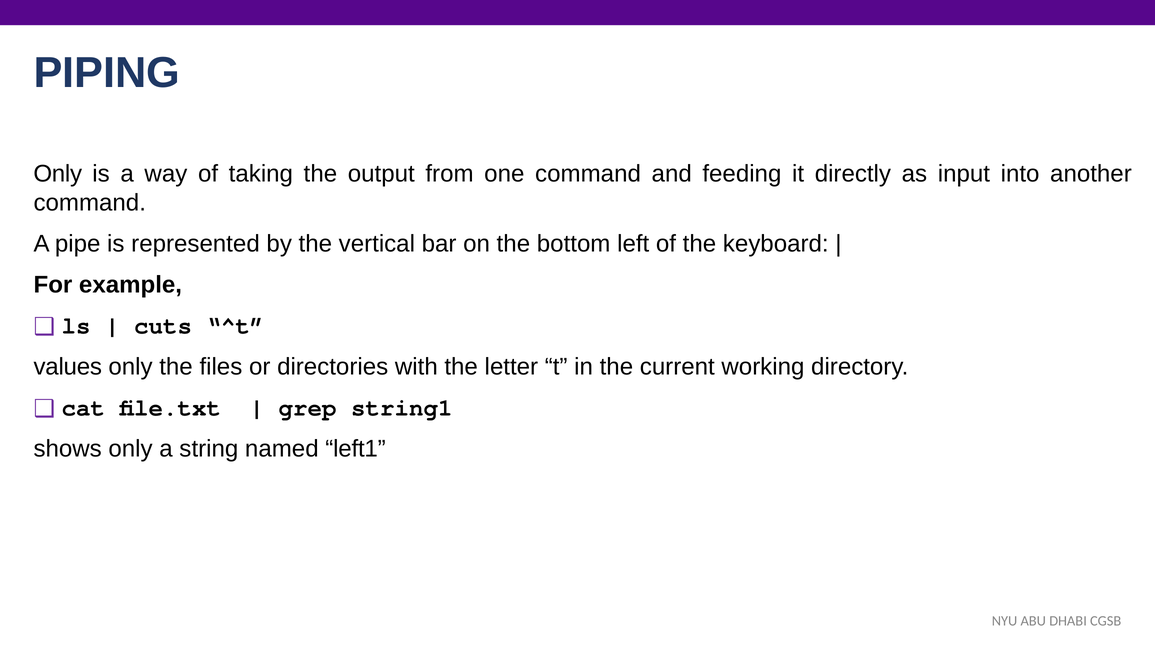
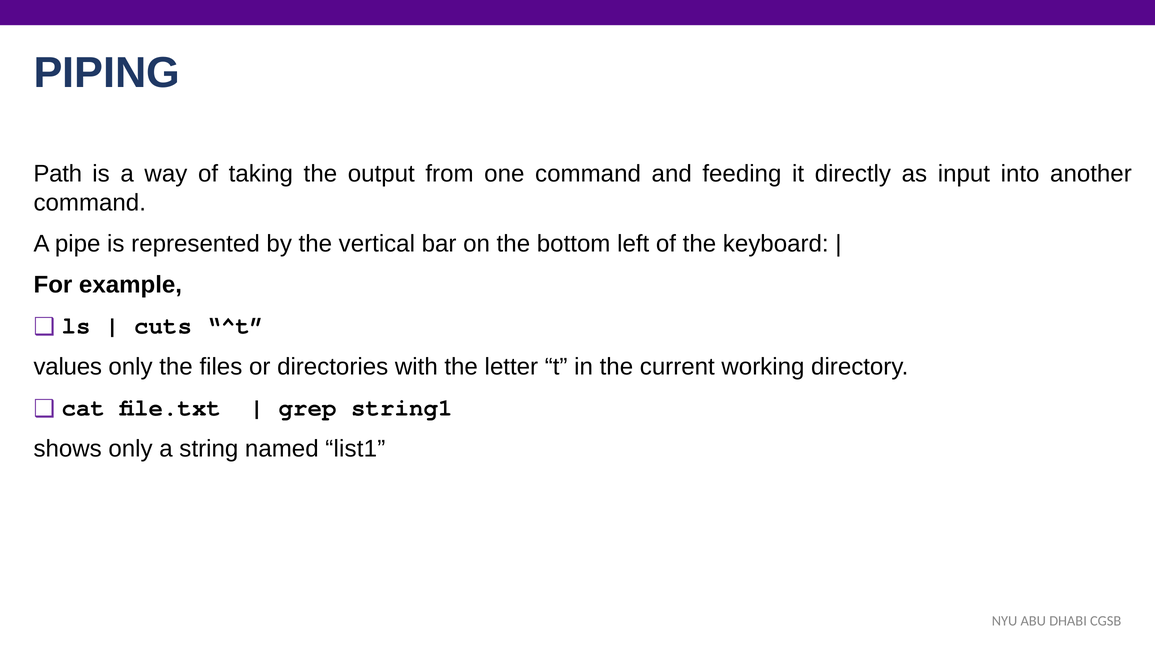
Only: Only -> Path (58, 174)
left1: left1 -> list1 (355, 448)
